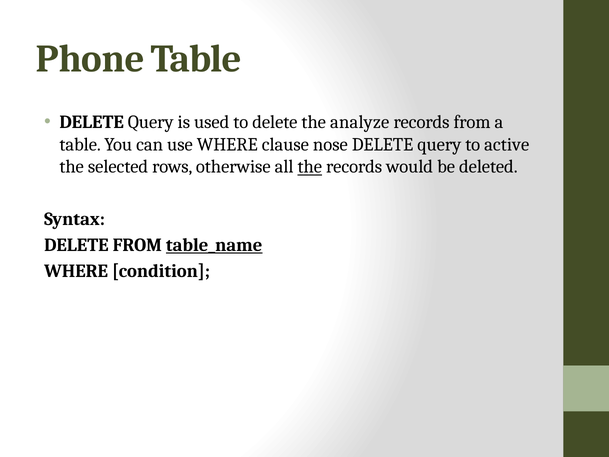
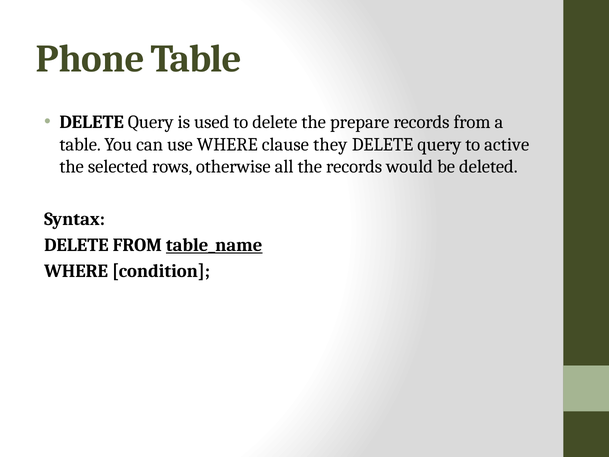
analyze: analyze -> prepare (360, 122)
nose: nose -> they (330, 144)
the underline: present -> none (310, 167)
